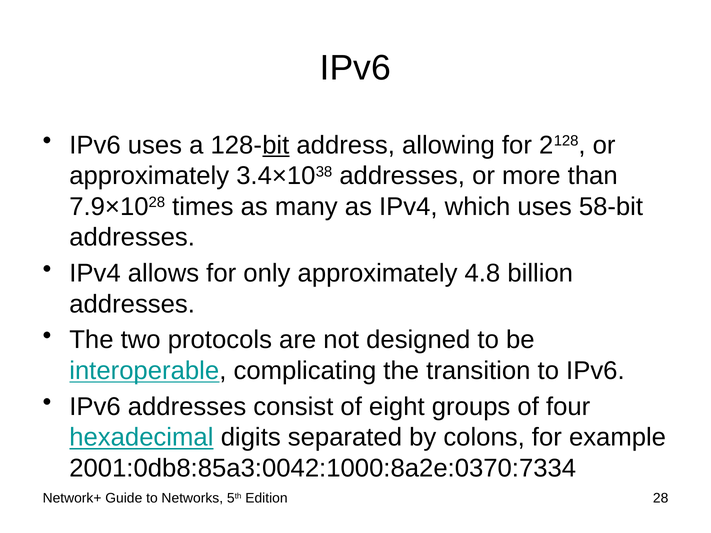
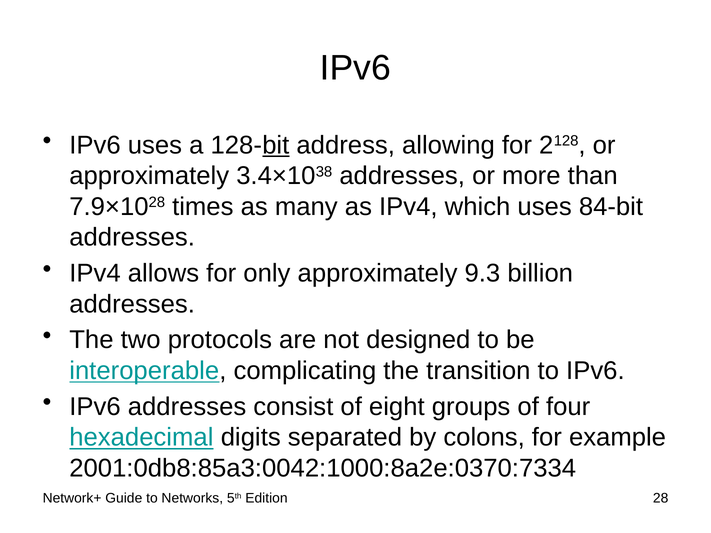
58-bit: 58-bit -> 84-bit (611, 207)
4.8: 4.8 -> 9.3 (482, 273)
